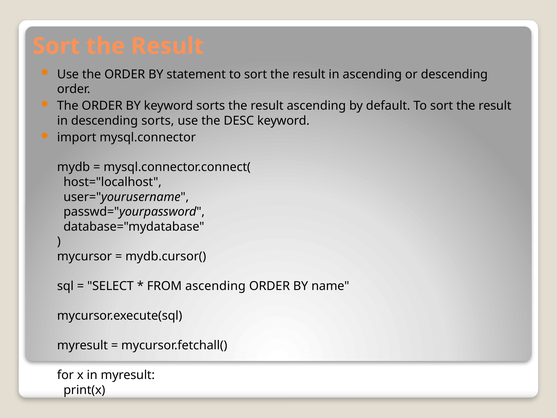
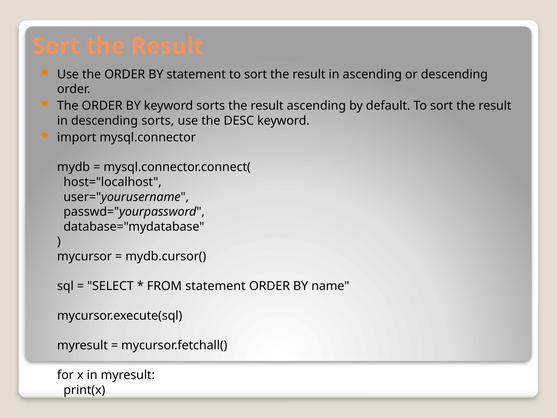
FROM ascending: ascending -> statement (215, 286)
